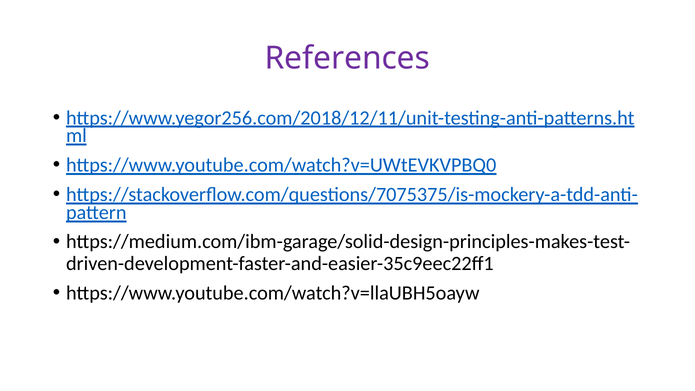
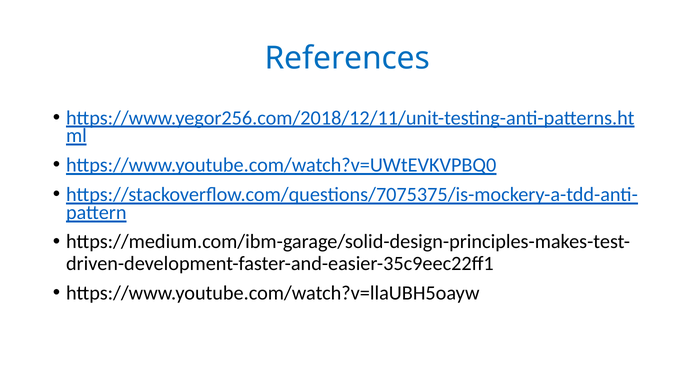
References colour: purple -> blue (347, 58)
